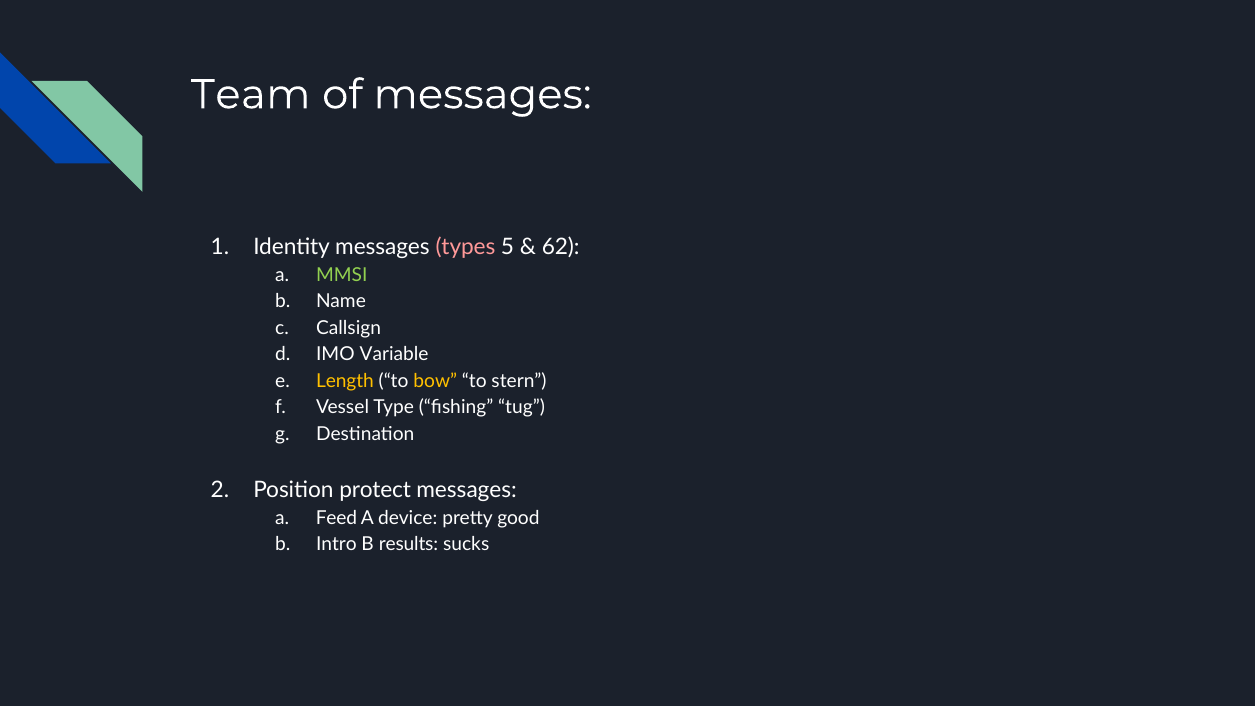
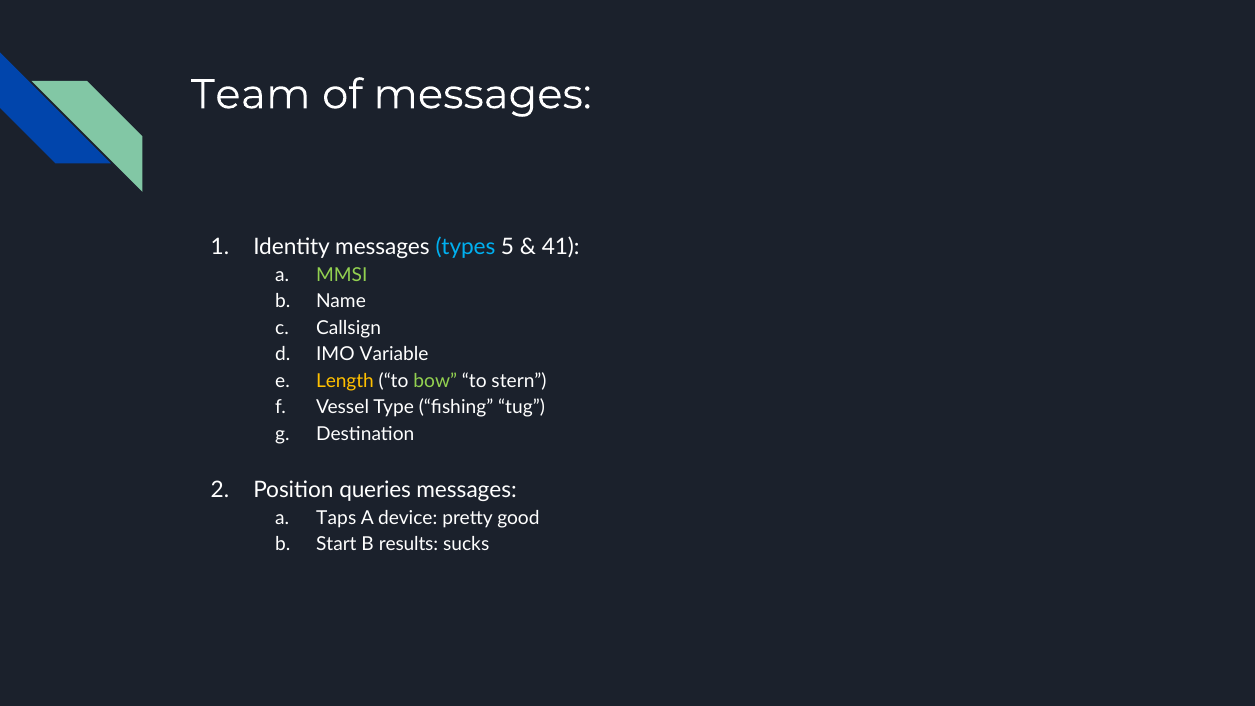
types colour: pink -> light blue (465, 247)
62: 62 -> 41 (561, 247)
bow colour: yellow -> light green (435, 381)
protect: protect -> queries (375, 490)
Feed: Feed -> Taps (336, 518)
Intro: Intro -> Start (336, 544)
